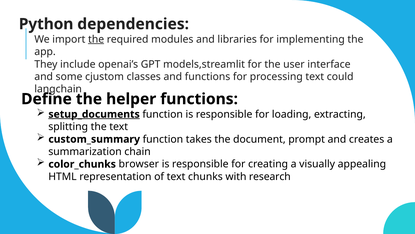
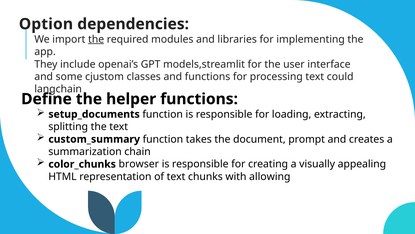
Python: Python -> Option (46, 24)
setup_documents underline: present -> none (94, 114)
research: research -> allowing (270, 176)
